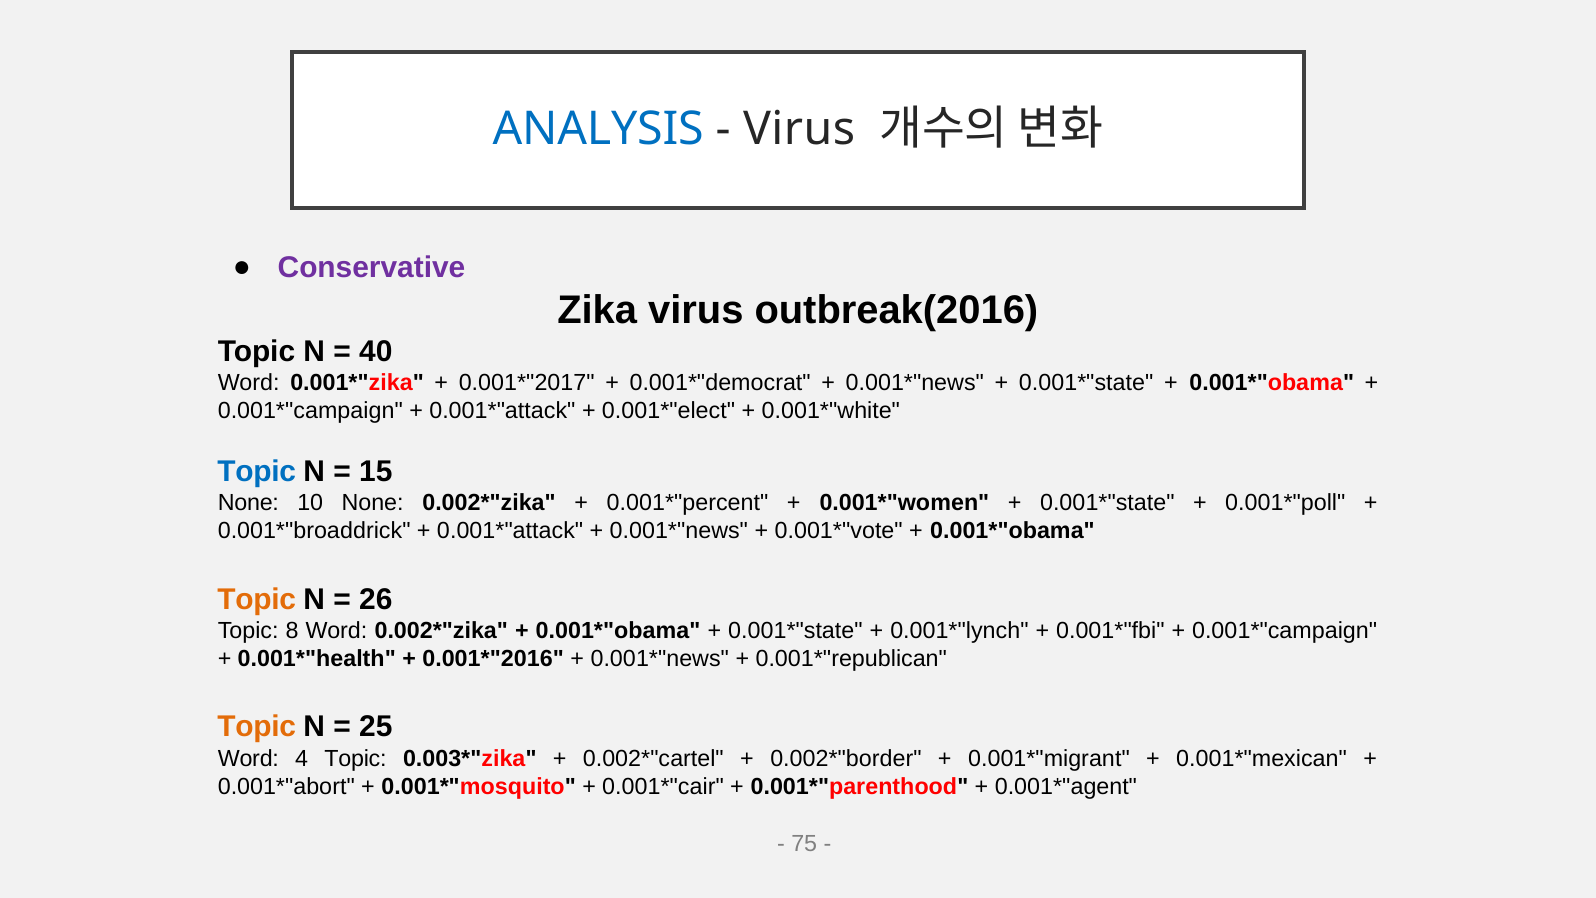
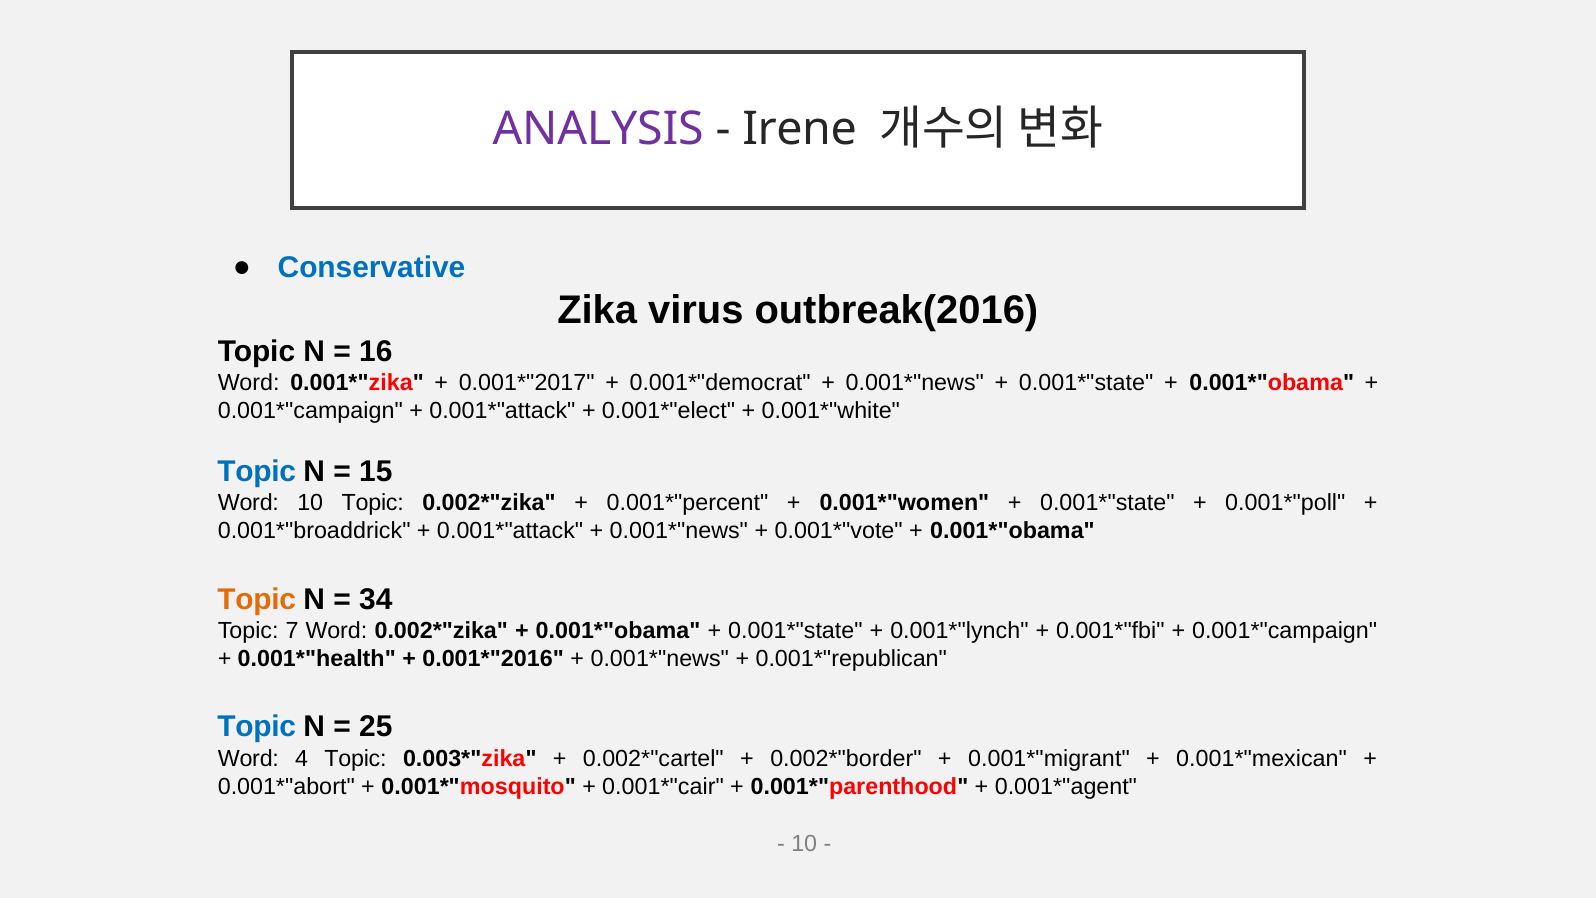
ANALYSIS colour: blue -> purple (598, 130)
Virus: Virus -> Irene (800, 130)
Conservative colour: purple -> blue (372, 268)
40: 40 -> 16 (376, 352)
None: None -> Word (248, 503)
10 None: None -> Topic (373, 503)
26: 26 -> 34 (376, 599)
8: 8 -> 7 (292, 630)
Topic colour: orange -> blue (257, 727)
75: 75 -> 10 (804, 843)
